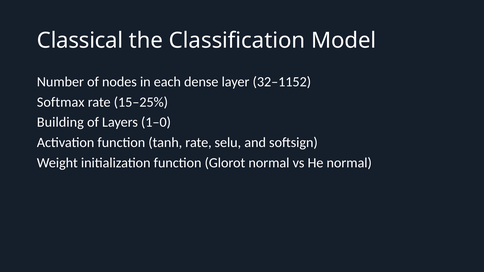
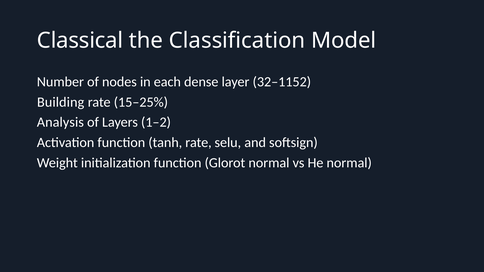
Softmax: Softmax -> Building (61, 102)
Building: Building -> Analysis (60, 122)
1–0: 1–0 -> 1–2 (156, 122)
